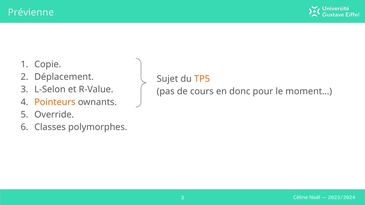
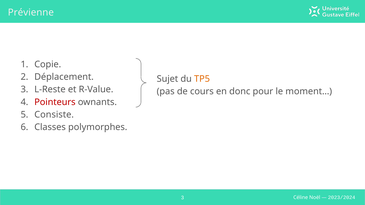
L-Selon: L-Selon -> L-Reste (50, 90)
Pointeurs colour: orange -> red (55, 102)
Override: Override -> Consiste (54, 115)
